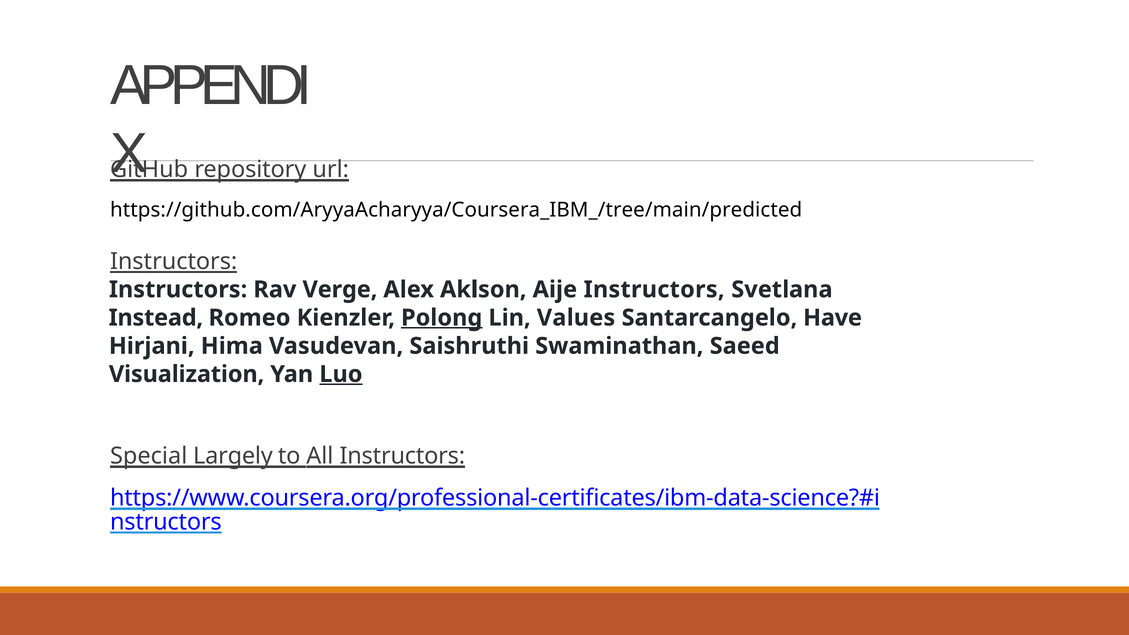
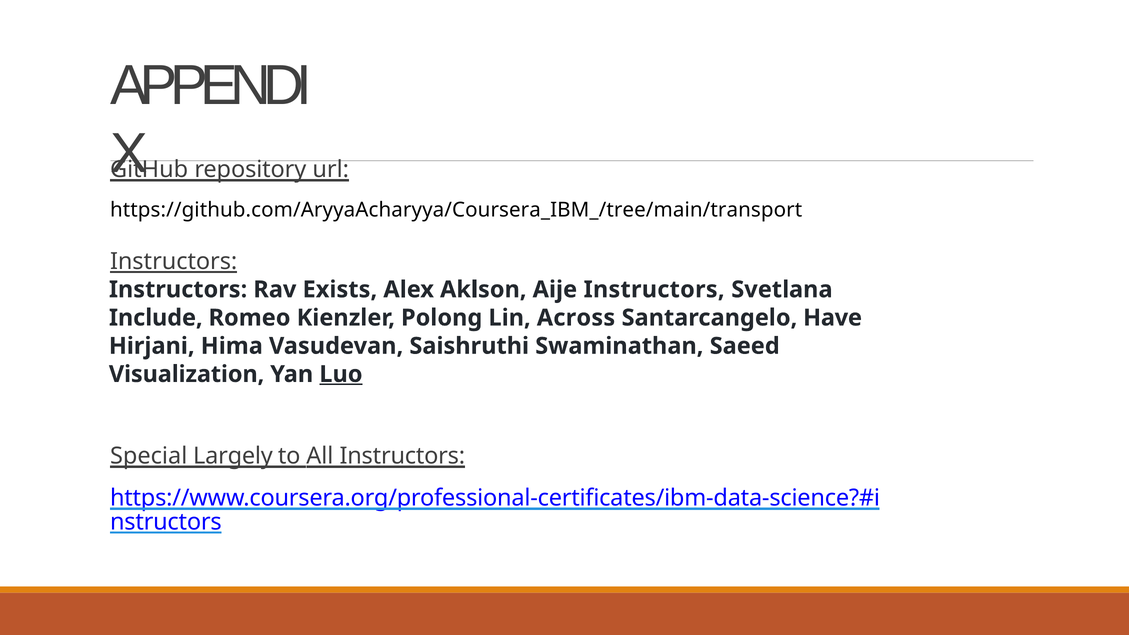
https://github.com/AryyaAcharyya/Coursera_IBM_/tree/main/predicted: https://github.com/AryyaAcharyya/Coursera_IBM_/tree/main/predicted -> https://github.com/AryyaAcharyya/Coursera_IBM_/tree/main/transport (456, 210)
Verge: Verge -> Exists (340, 290)
Instead: Instead -> Include (156, 318)
Polong underline: present -> none (442, 318)
Values: Values -> Across (576, 318)
